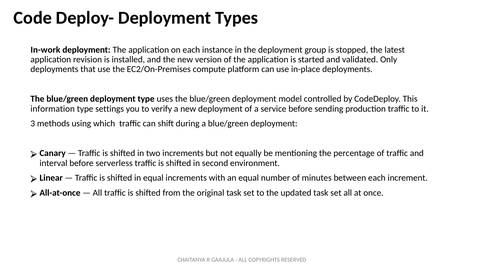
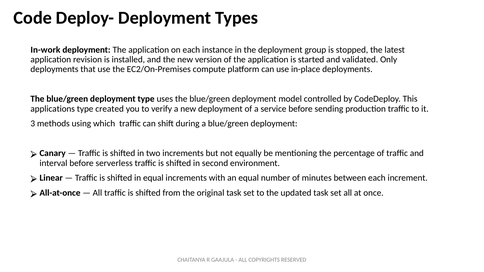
information: information -> applications (53, 109)
settings: settings -> created (110, 109)
